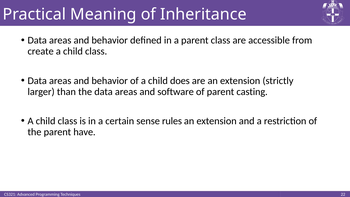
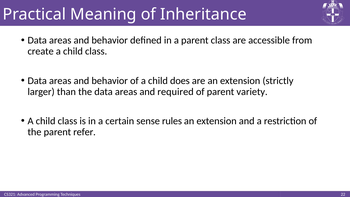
software: software -> required (176, 92)
casting: casting -> variety (252, 92)
have: have -> refer (84, 132)
